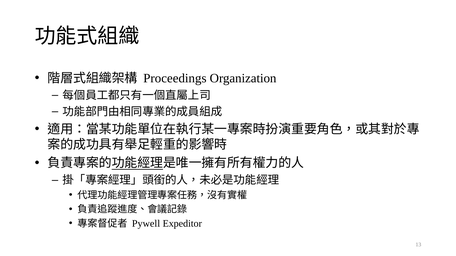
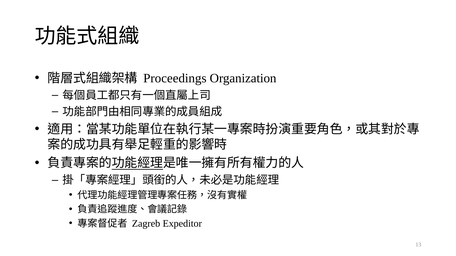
Pywell: Pywell -> Zagreb (146, 224)
